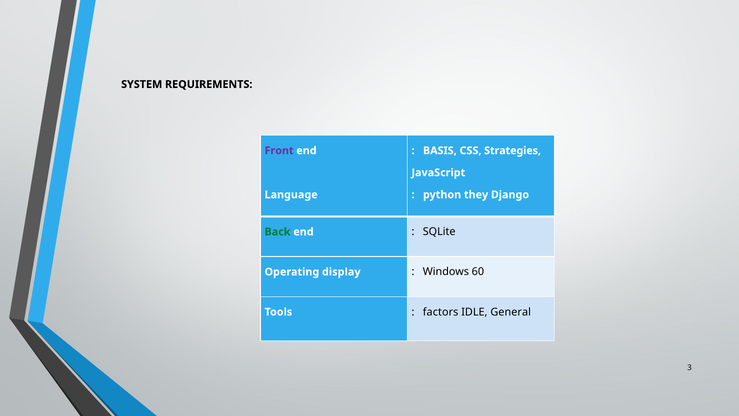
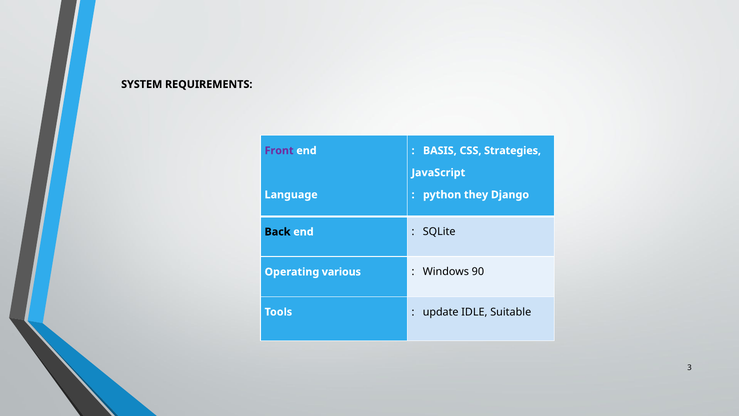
Back colour: green -> black (278, 232)
display: display -> various (341, 272)
60: 60 -> 90 (478, 272)
factors: factors -> update (441, 312)
General: General -> Suitable (511, 312)
